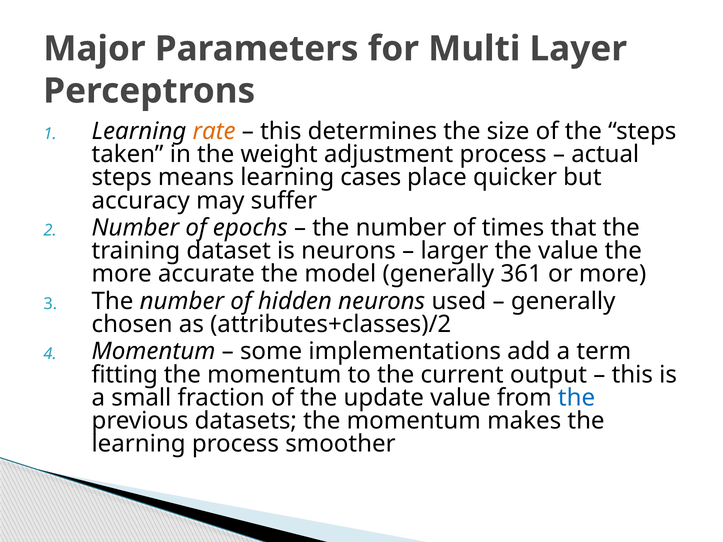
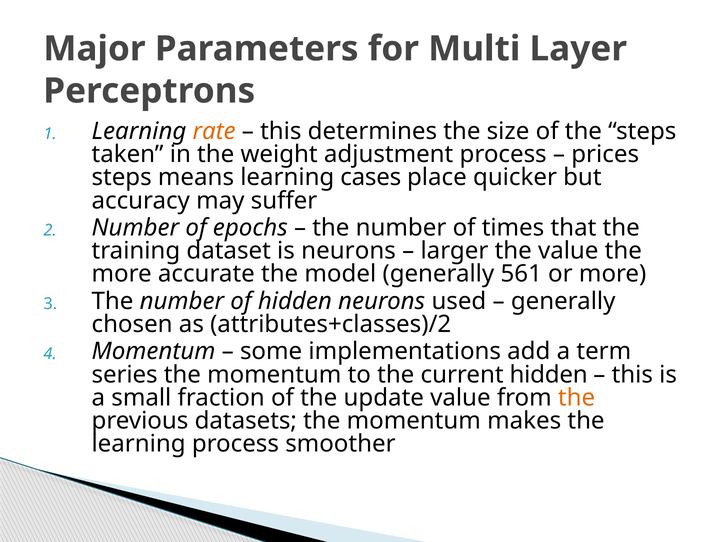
actual: actual -> prices (605, 154)
361: 361 -> 561 (521, 274)
fitting: fitting -> series (125, 375)
current output: output -> hidden (549, 375)
the colour: blue -> orange (577, 398)
